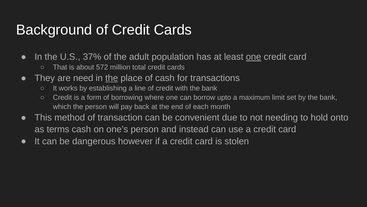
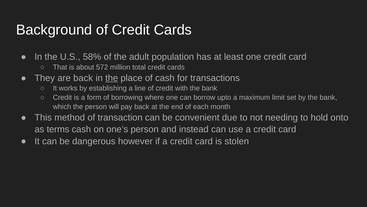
37%: 37% -> 58% (92, 57)
one underline: present -> none (254, 57)
are need: need -> back (83, 78)
